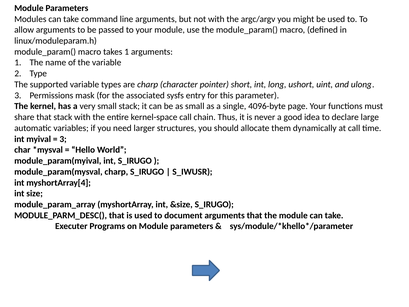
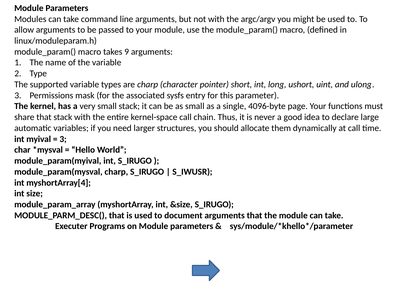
takes 1: 1 -> 9 (127, 52)
